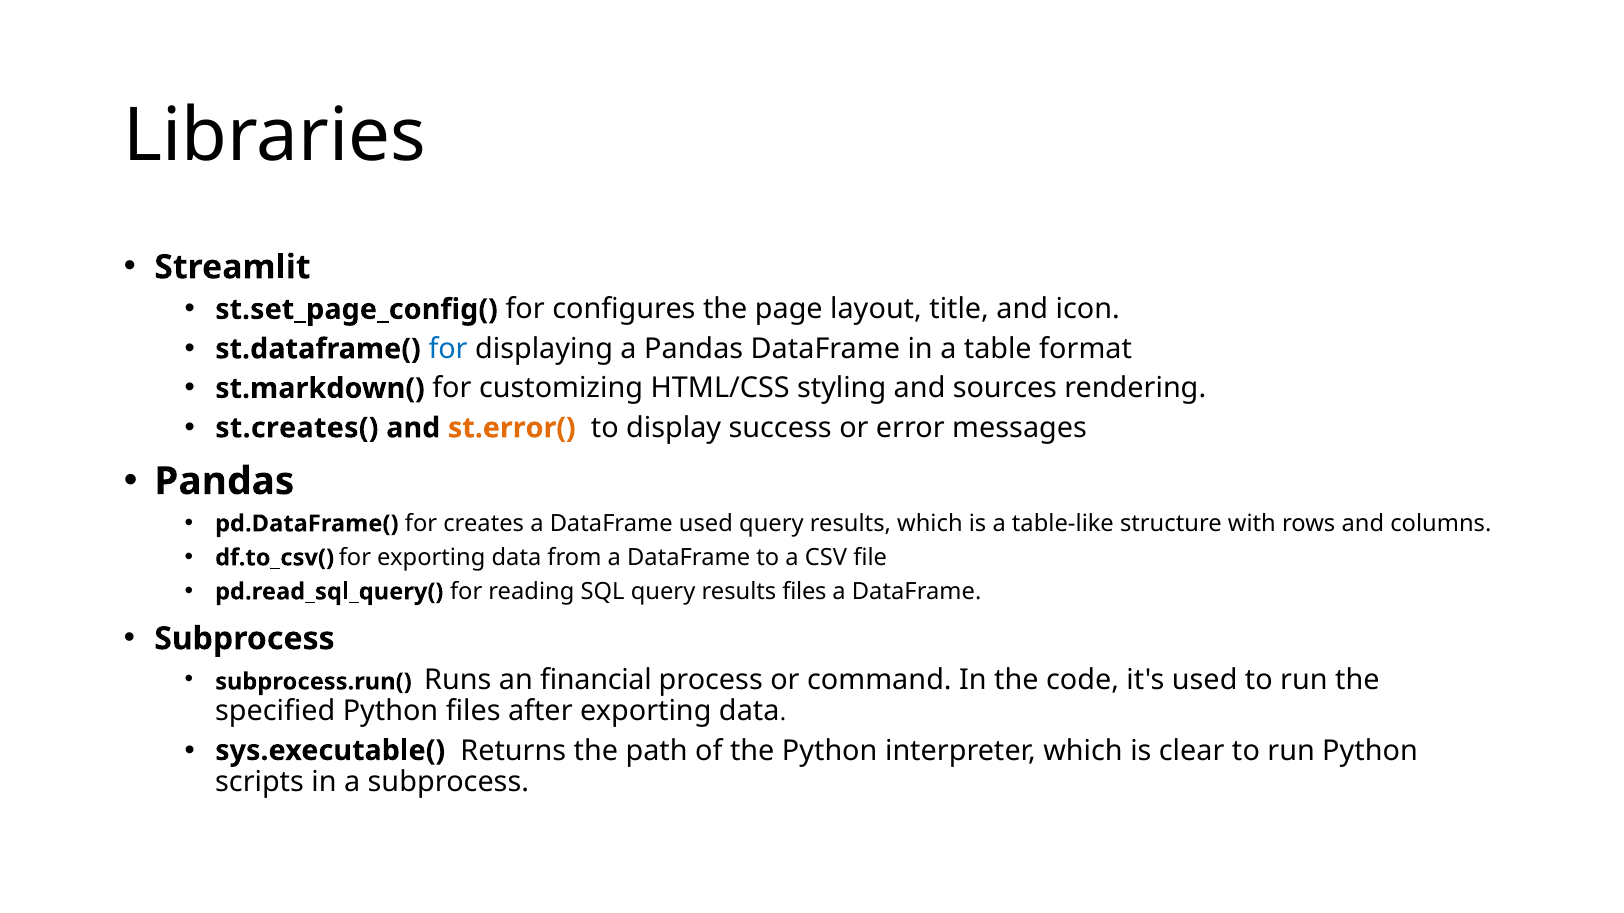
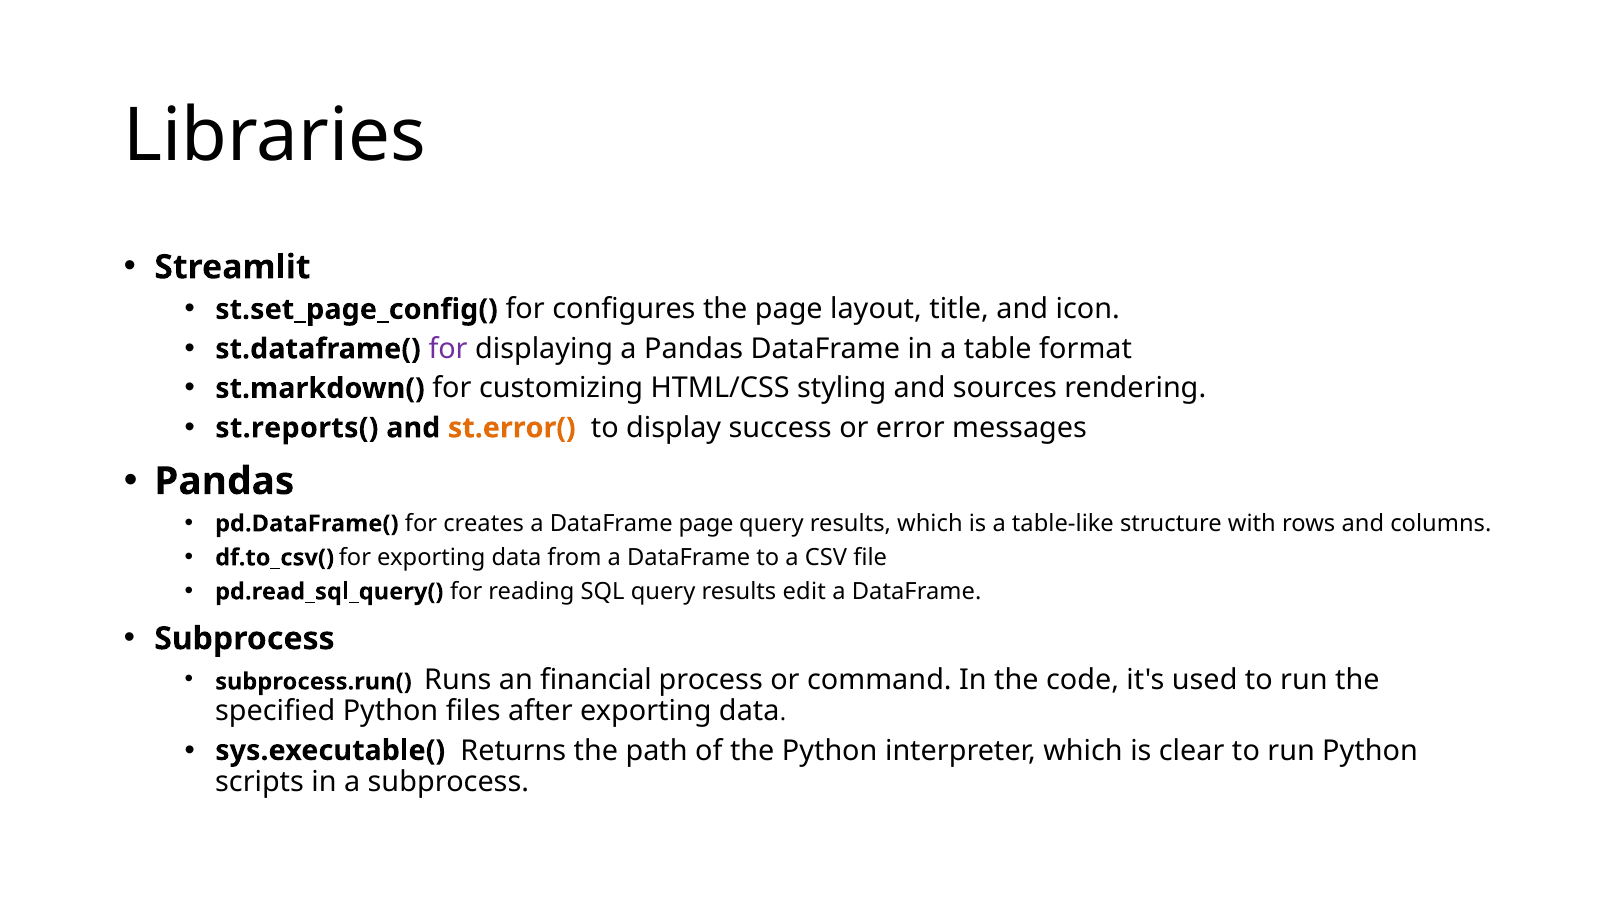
for colour: blue -> purple (448, 349)
st.creates(: st.creates( -> st.reports( (297, 428)
DataFrame used: used -> page (706, 524)
results files: files -> edit (804, 592)
